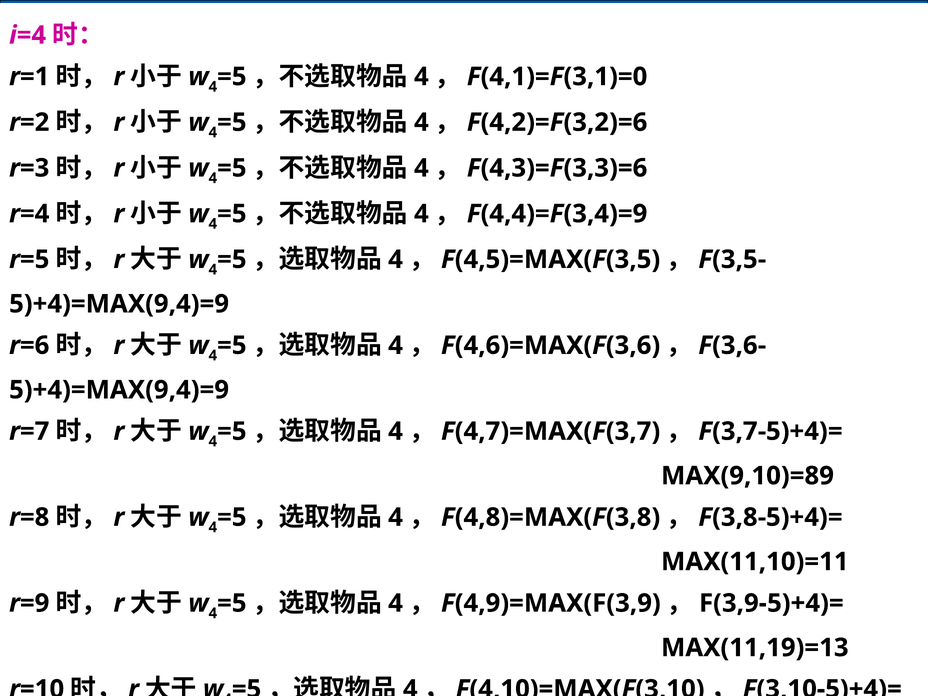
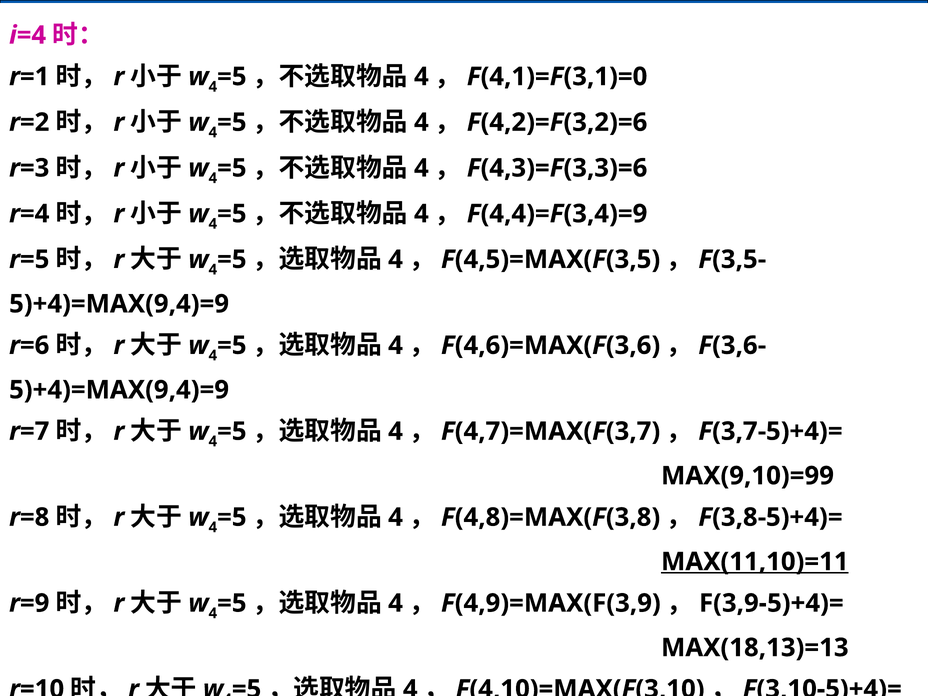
MAX(9,10)=89: MAX(9,10)=89 -> MAX(9,10)=99 (747, 476)
MAX(11,10)=11 underline: none -> present (755, 562)
MAX(11,19)=13: MAX(11,19)=13 -> MAX(18,13)=13 (755, 648)
